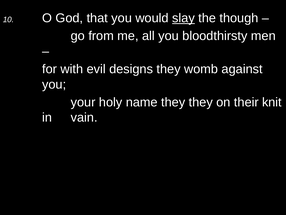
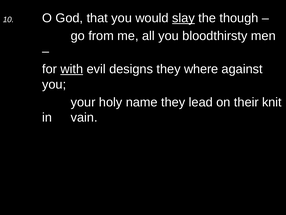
with underline: none -> present (72, 69)
womb: womb -> where (201, 69)
they they: they -> lead (201, 102)
